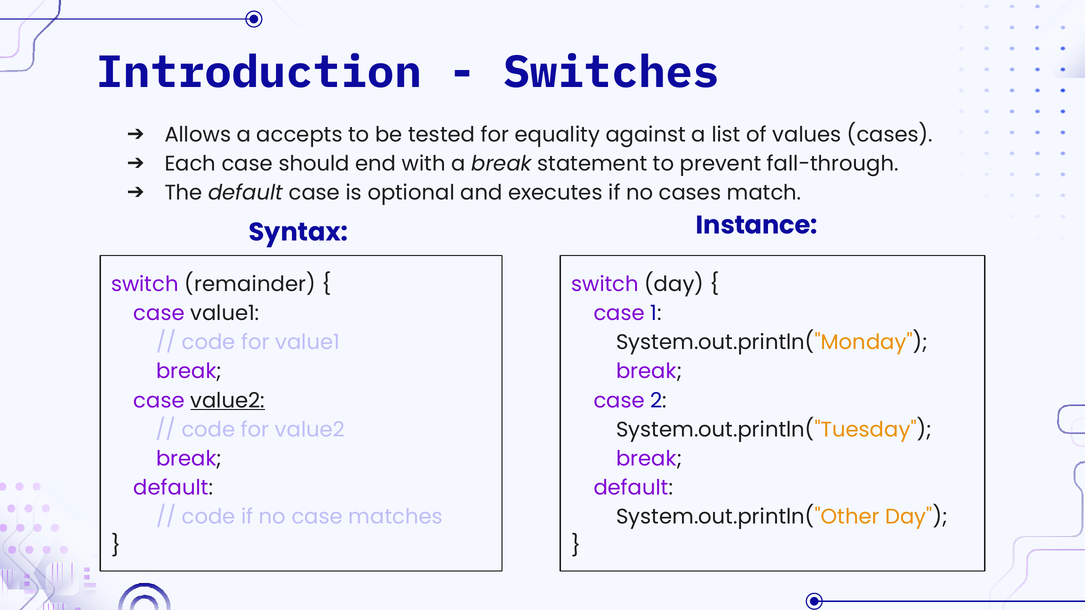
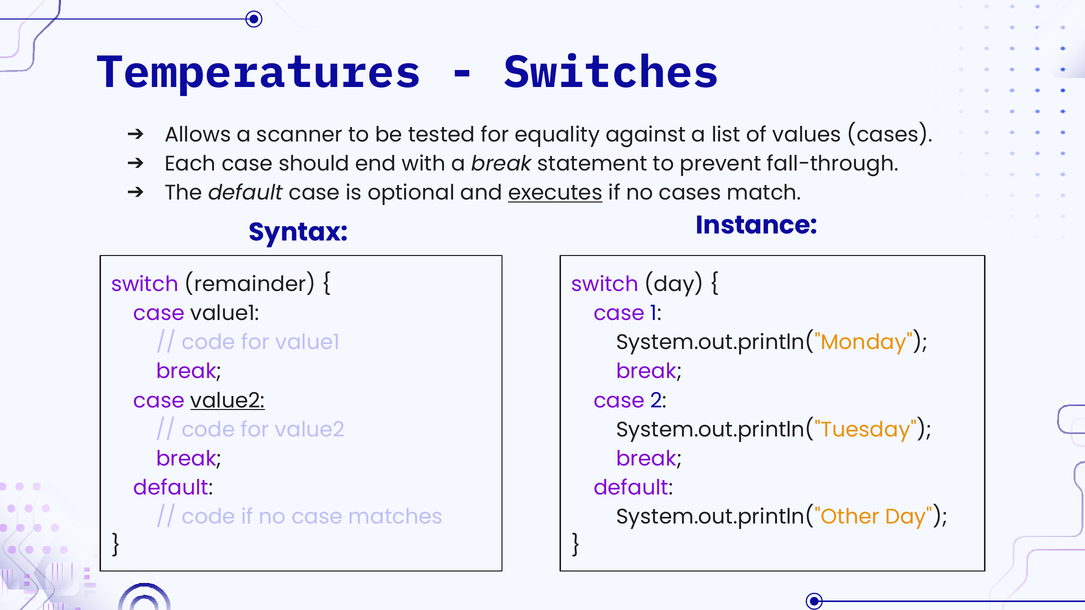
Introduction: Introduction -> Temperatures (259, 72)
accepts: accepts -> scanner (300, 135)
executes underline: none -> present (555, 193)
